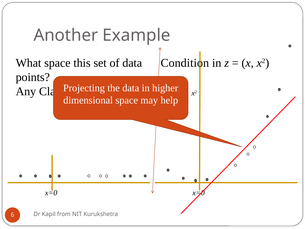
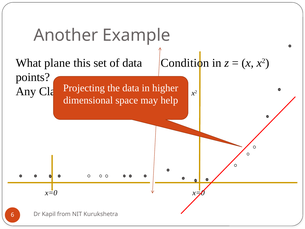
What space: space -> plane (57, 63)
